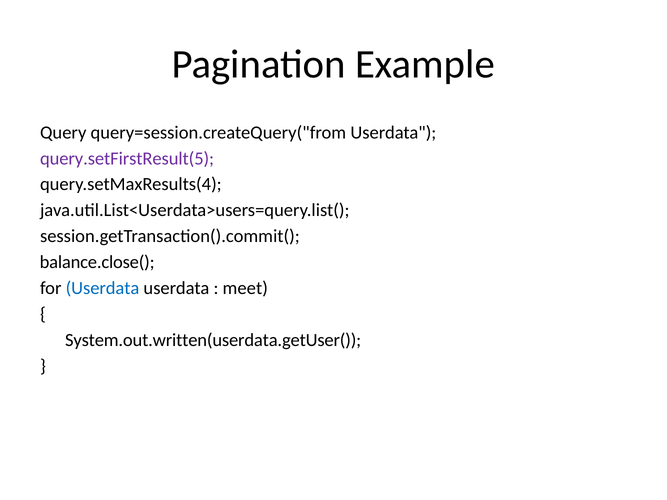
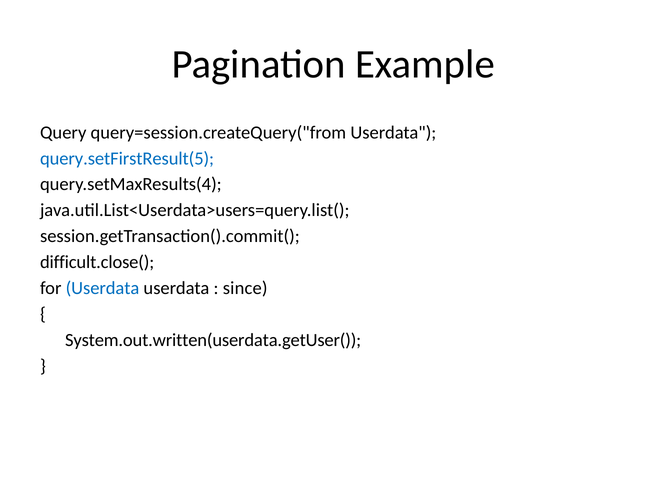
query.setFirstResult(5 colour: purple -> blue (127, 158)
balance.close(: balance.close( -> difficult.close( (97, 262)
meet: meet -> since (245, 288)
